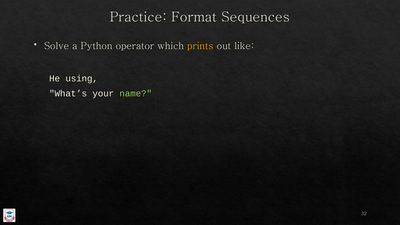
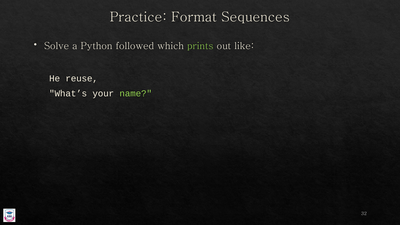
operator: operator -> followed (135, 46)
prints colour: yellow -> light green (200, 46)
using: using -> reuse (82, 79)
